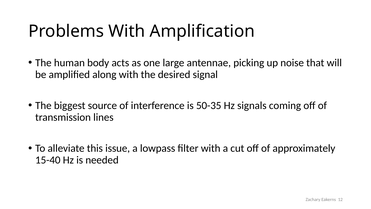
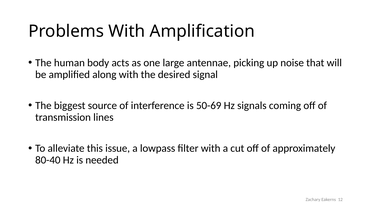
50-35: 50-35 -> 50-69 (209, 105)
15-40: 15-40 -> 80-40 (48, 160)
